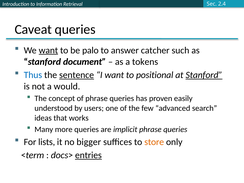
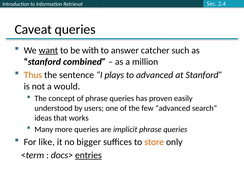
palo: palo -> with (90, 50)
document: document -> combined (85, 62)
tokens: tokens -> million (145, 62)
Thus colour: blue -> orange (33, 75)
sentence underline: present -> none (77, 75)
I want: want -> plays (114, 75)
to positional: positional -> advanced (155, 75)
Stanford underline: present -> none (204, 75)
lists: lists -> like (47, 142)
